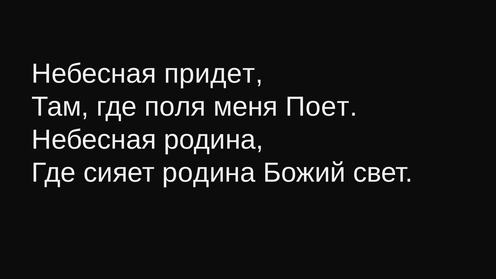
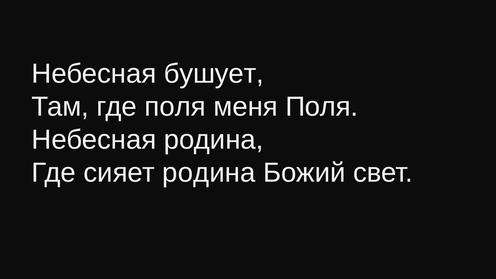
придет: придет -> бушует (214, 74)
меня Поет: Поет -> Поля (322, 107)
